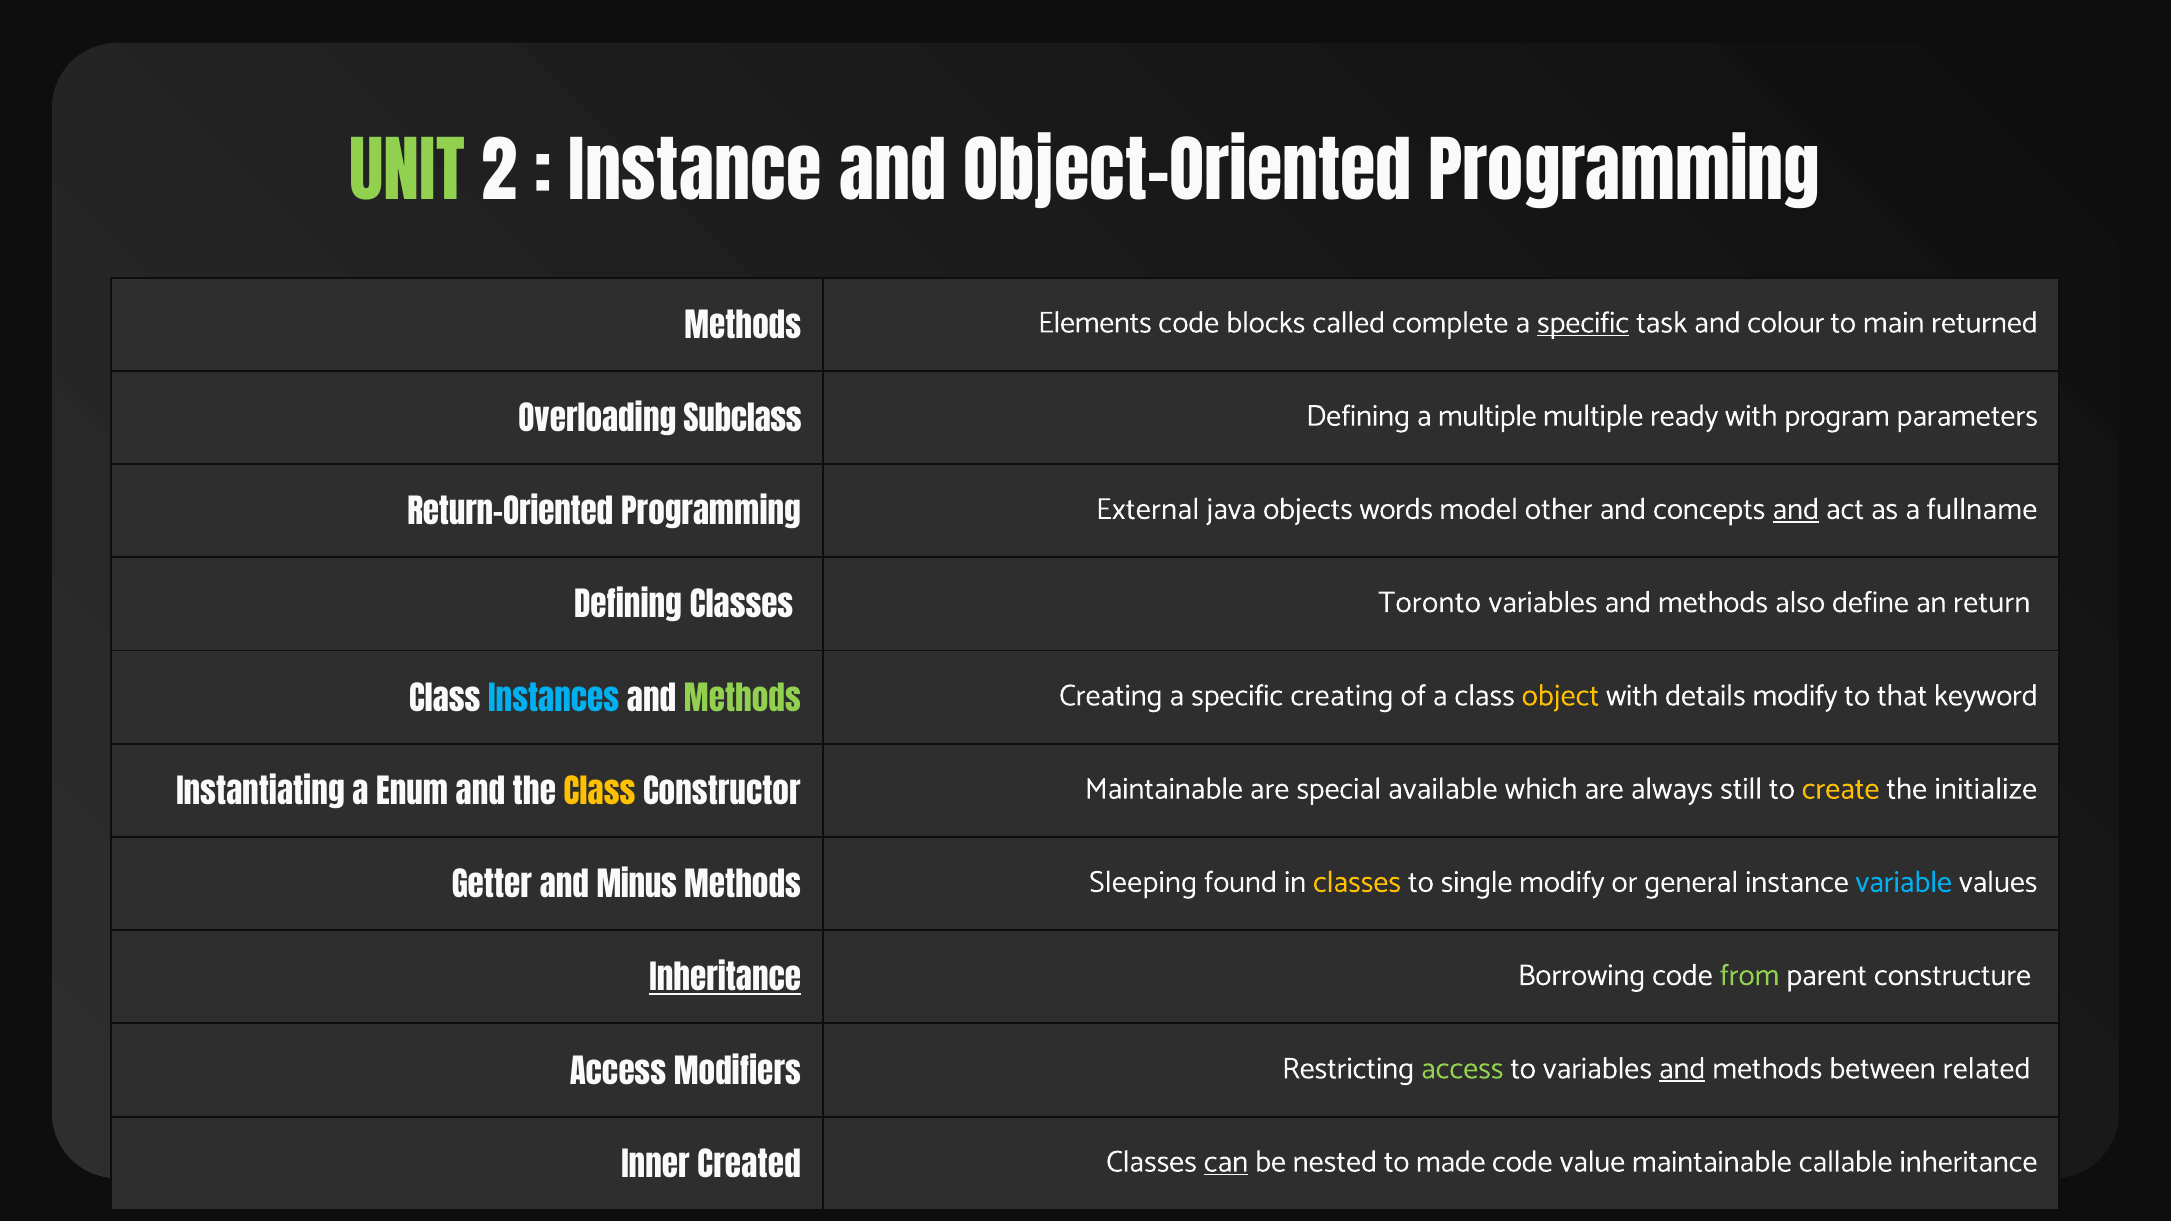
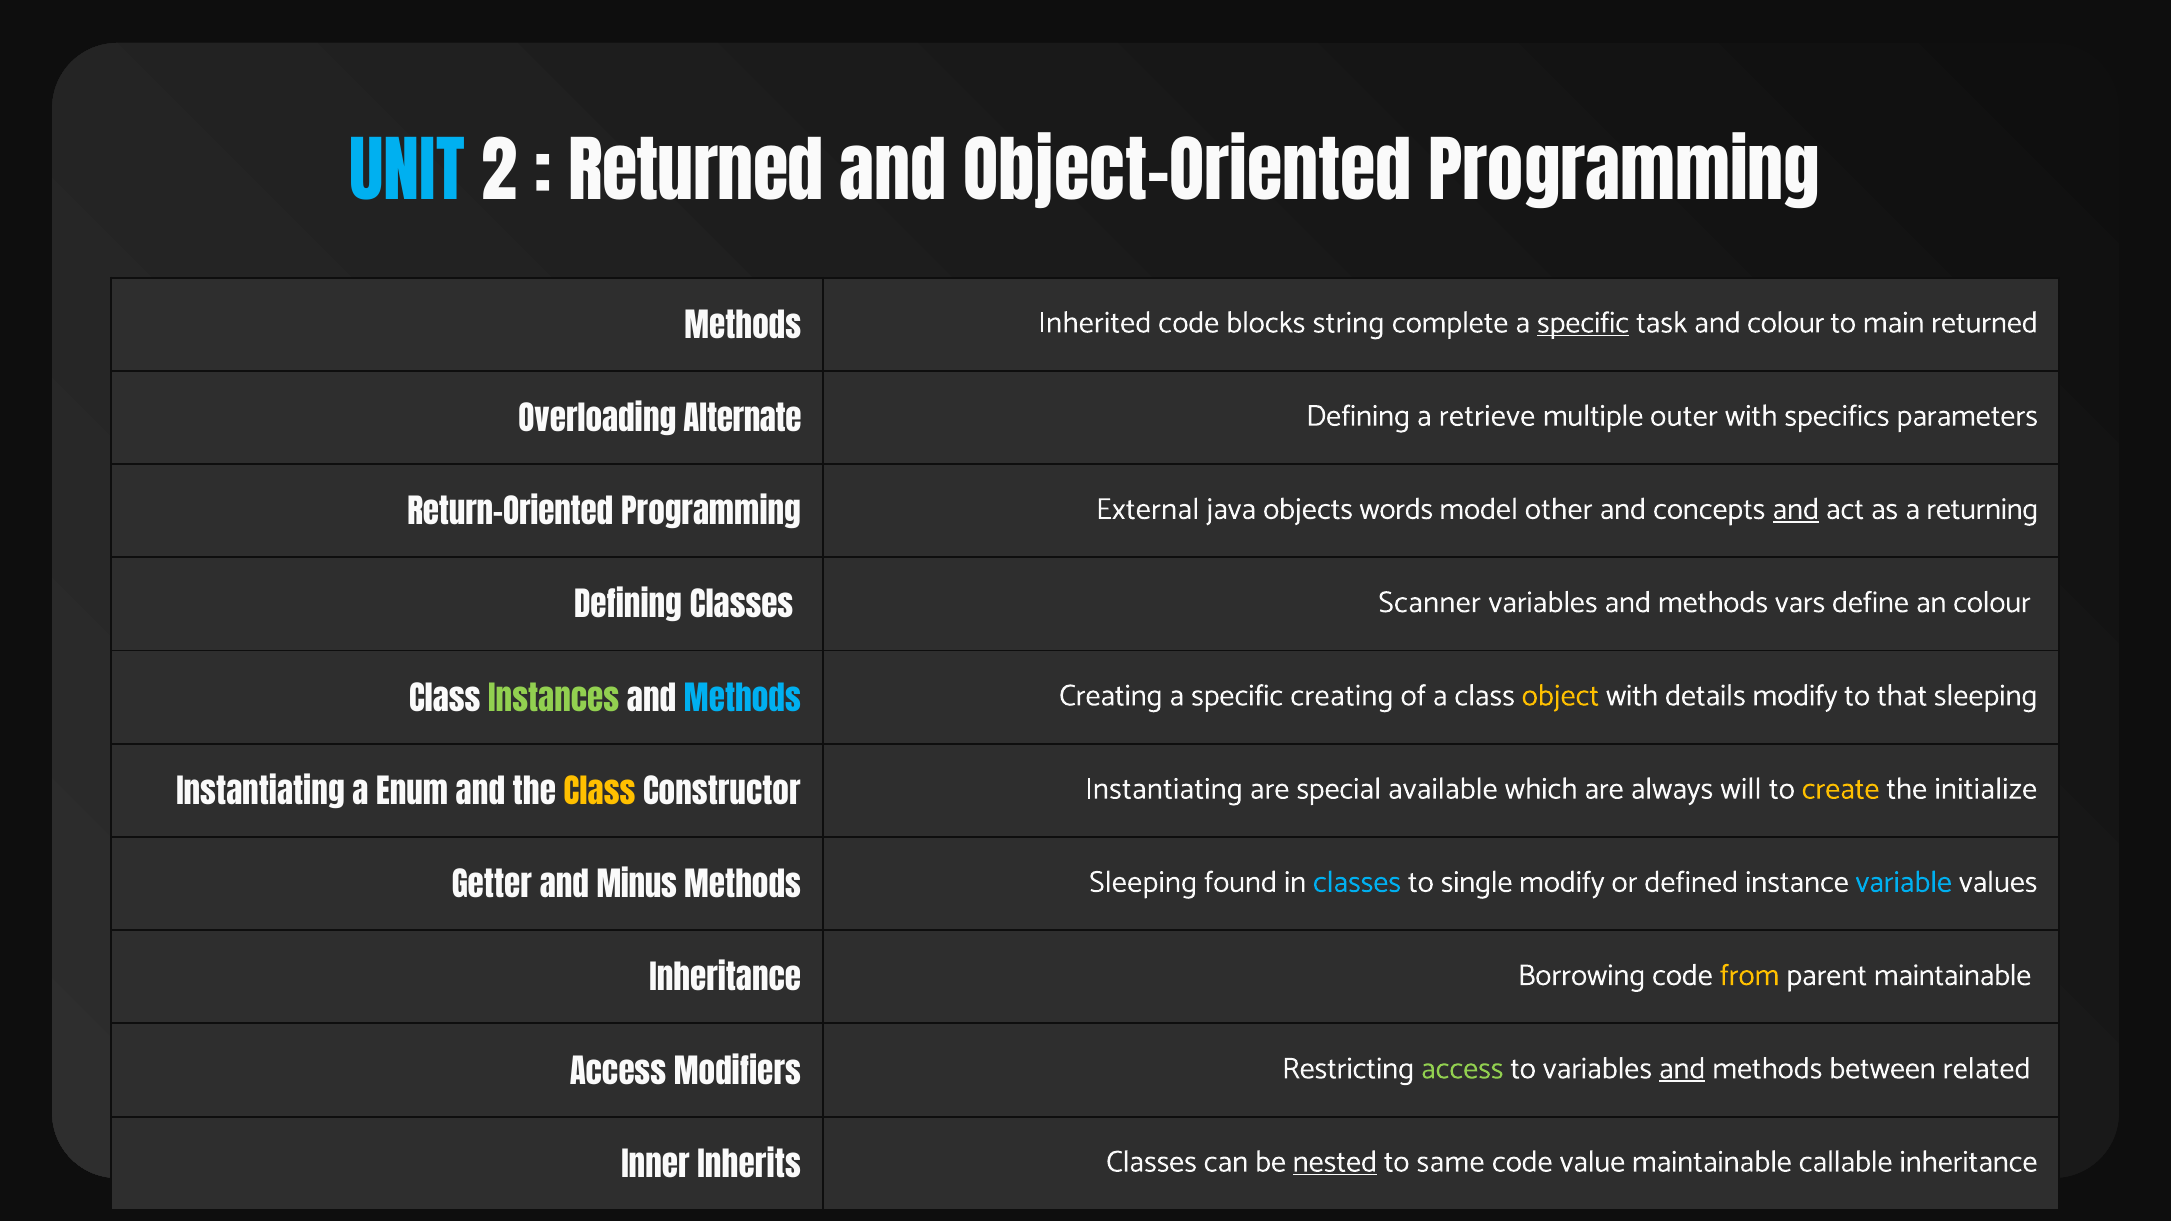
UNIT colour: light green -> light blue (407, 176)
Instance: Instance -> Returned (696, 176)
Elements: Elements -> Inherited (1095, 323)
called: called -> string (1349, 323)
Subclass: Subclass -> Alternate (742, 421)
a multiple: multiple -> retrieve (1487, 416)
ready: ready -> outer (1684, 416)
program: program -> specifics (1837, 416)
fullname: fullname -> returning (1982, 509)
Toronto: Toronto -> Scanner (1430, 602)
also: also -> vars (1800, 602)
an return: return -> colour (1992, 602)
Instances colour: light blue -> light green (554, 700)
Methods colour: light green -> light blue (742, 700)
that keyword: keyword -> sleeping (1986, 696)
Constructor Maintainable: Maintainable -> Instantiating (1164, 789)
still: still -> will (1741, 789)
classes colour: yellow -> light blue (1357, 882)
general: general -> defined (1691, 882)
Inheritance underline: present -> none (725, 980)
from colour: light green -> yellow (1750, 975)
parent constructure: constructure -> maintainable (1953, 975)
Created: Created -> Inherits (749, 1167)
can underline: present -> none (1226, 1162)
nested underline: none -> present (1335, 1162)
made: made -> same (1451, 1162)
